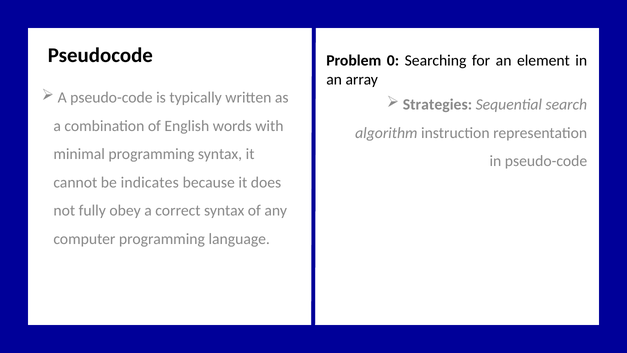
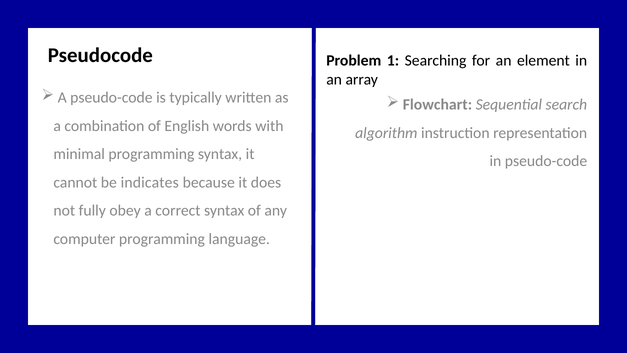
0: 0 -> 1 (393, 61)
Strategies: Strategies -> Flowchart (437, 105)
